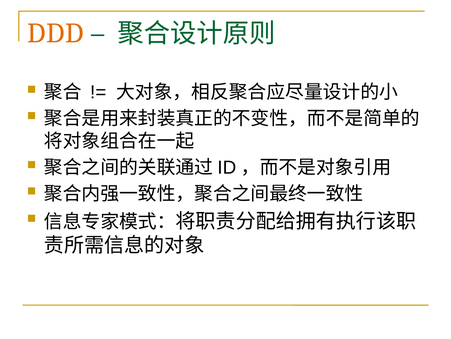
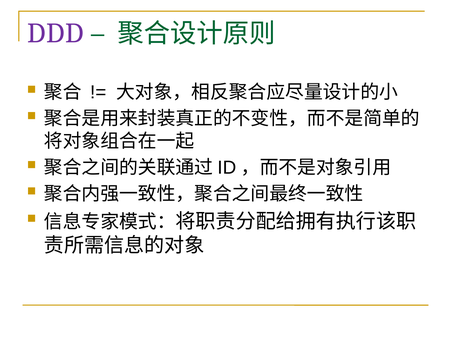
DDD colour: orange -> purple (56, 34)
